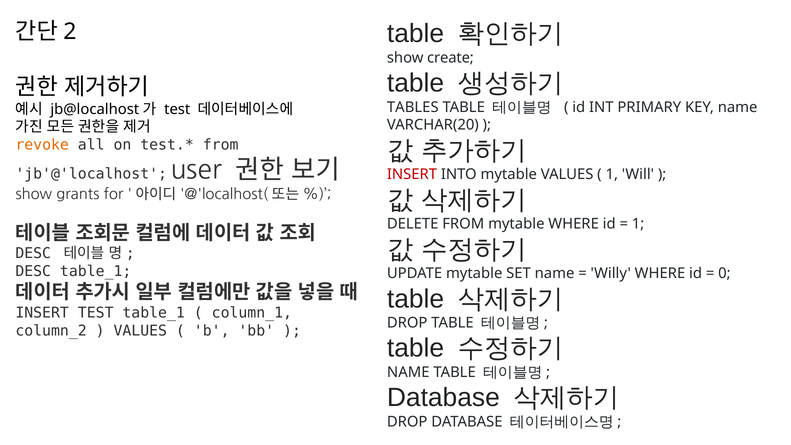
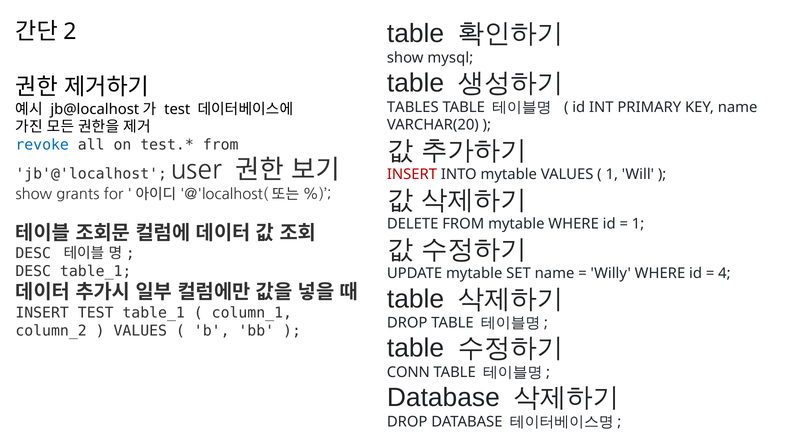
create: create -> mysql (450, 58)
revoke colour: orange -> blue (42, 145)
0: 0 -> 4 (724, 273)
NAME: NAME -> CONN (408, 372)
